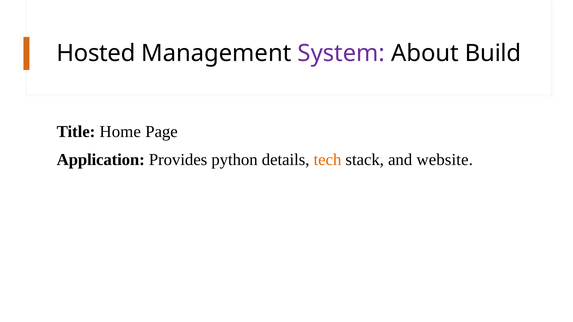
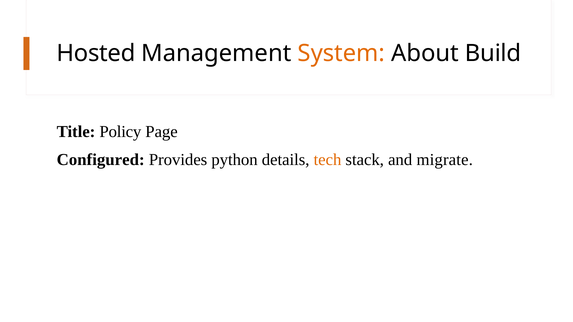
System colour: purple -> orange (341, 53)
Home: Home -> Policy (120, 132)
Application: Application -> Configured (101, 160)
website: website -> migrate (445, 160)
